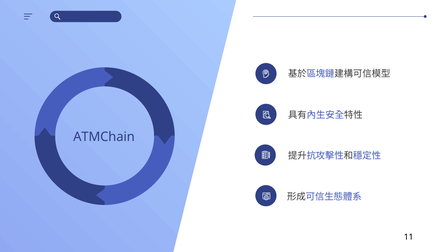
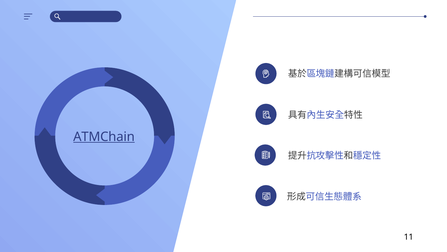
ATMChain underline: none -> present (104, 136)
